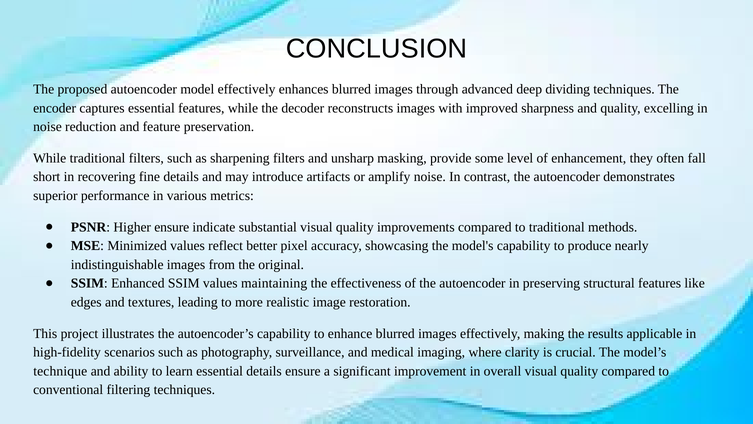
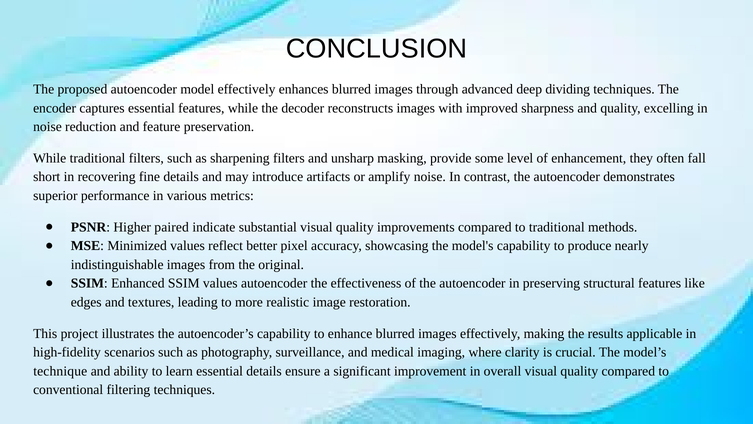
Higher ensure: ensure -> paired (172, 227)
values maintaining: maintaining -> autoencoder (274, 283)
